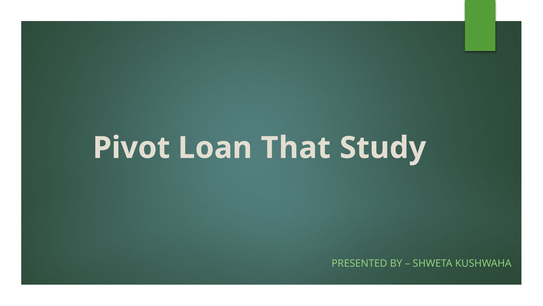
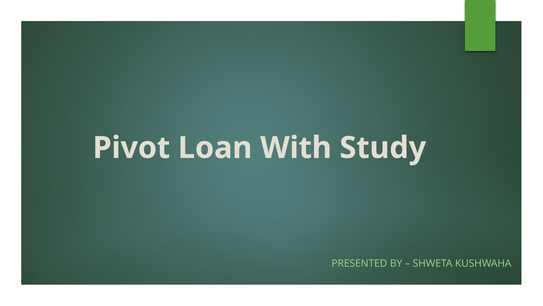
That: That -> With (296, 148)
